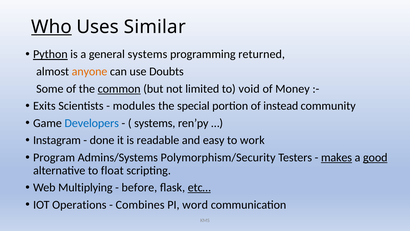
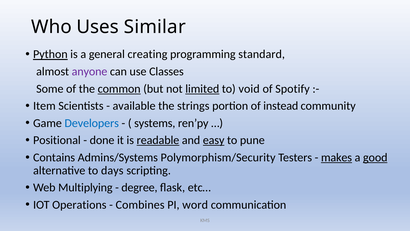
Who underline: present -> none (51, 27)
general systems: systems -> creating (147, 54)
returned: returned -> standard (262, 54)
anyone colour: orange -> purple (90, 71)
Doubts: Doubts -> Classes (166, 71)
limited underline: none -> present (202, 89)
Money: Money -> Spotify (292, 89)
Exits: Exits -> Item (44, 106)
modules: modules -> available (134, 106)
special: special -> strings (193, 106)
Instagram: Instagram -> Positional (57, 140)
readable underline: none -> present (158, 140)
easy underline: none -> present (214, 140)
work: work -> pune (252, 140)
Program: Program -> Contains (54, 157)
float: float -> days (112, 170)
before: before -> degree (139, 187)
etc… underline: present -> none (199, 187)
